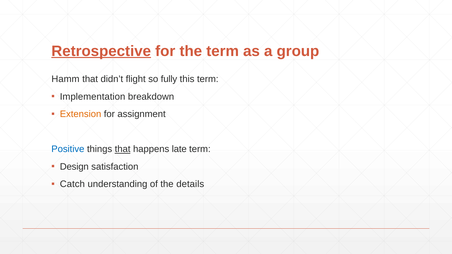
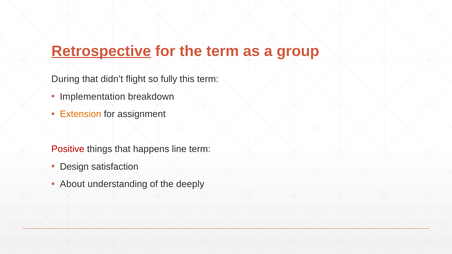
Hamm: Hamm -> During (65, 79)
Positive colour: blue -> red (68, 149)
that underline: present -> none (123, 149)
late: late -> line (179, 149)
Catch: Catch -> About (72, 184)
details: details -> deeply (190, 184)
